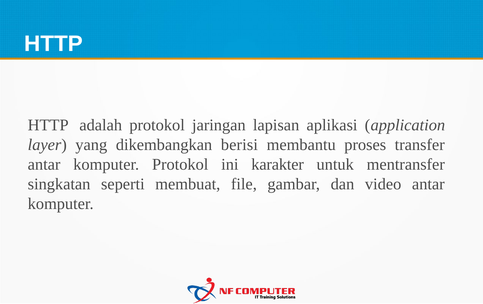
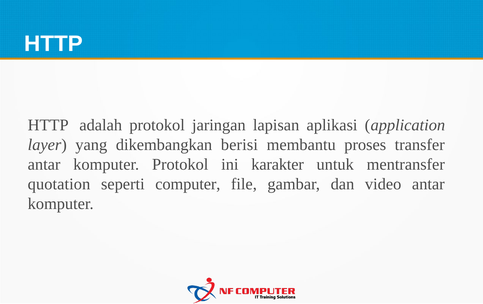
singkatan: singkatan -> quotation (59, 184)
membuat: membuat -> computer (188, 184)
